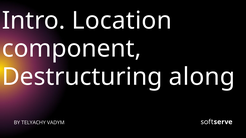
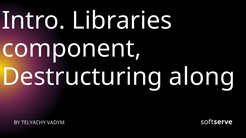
Location: Location -> Libraries (122, 21)
